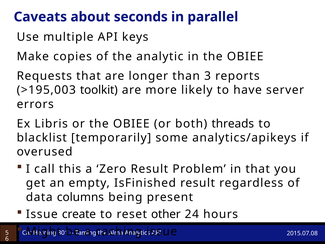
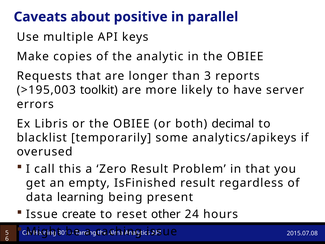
seconds: seconds -> positive (141, 17)
threads: threads -> decimal (233, 124)
columns: columns -> learning (80, 197)
